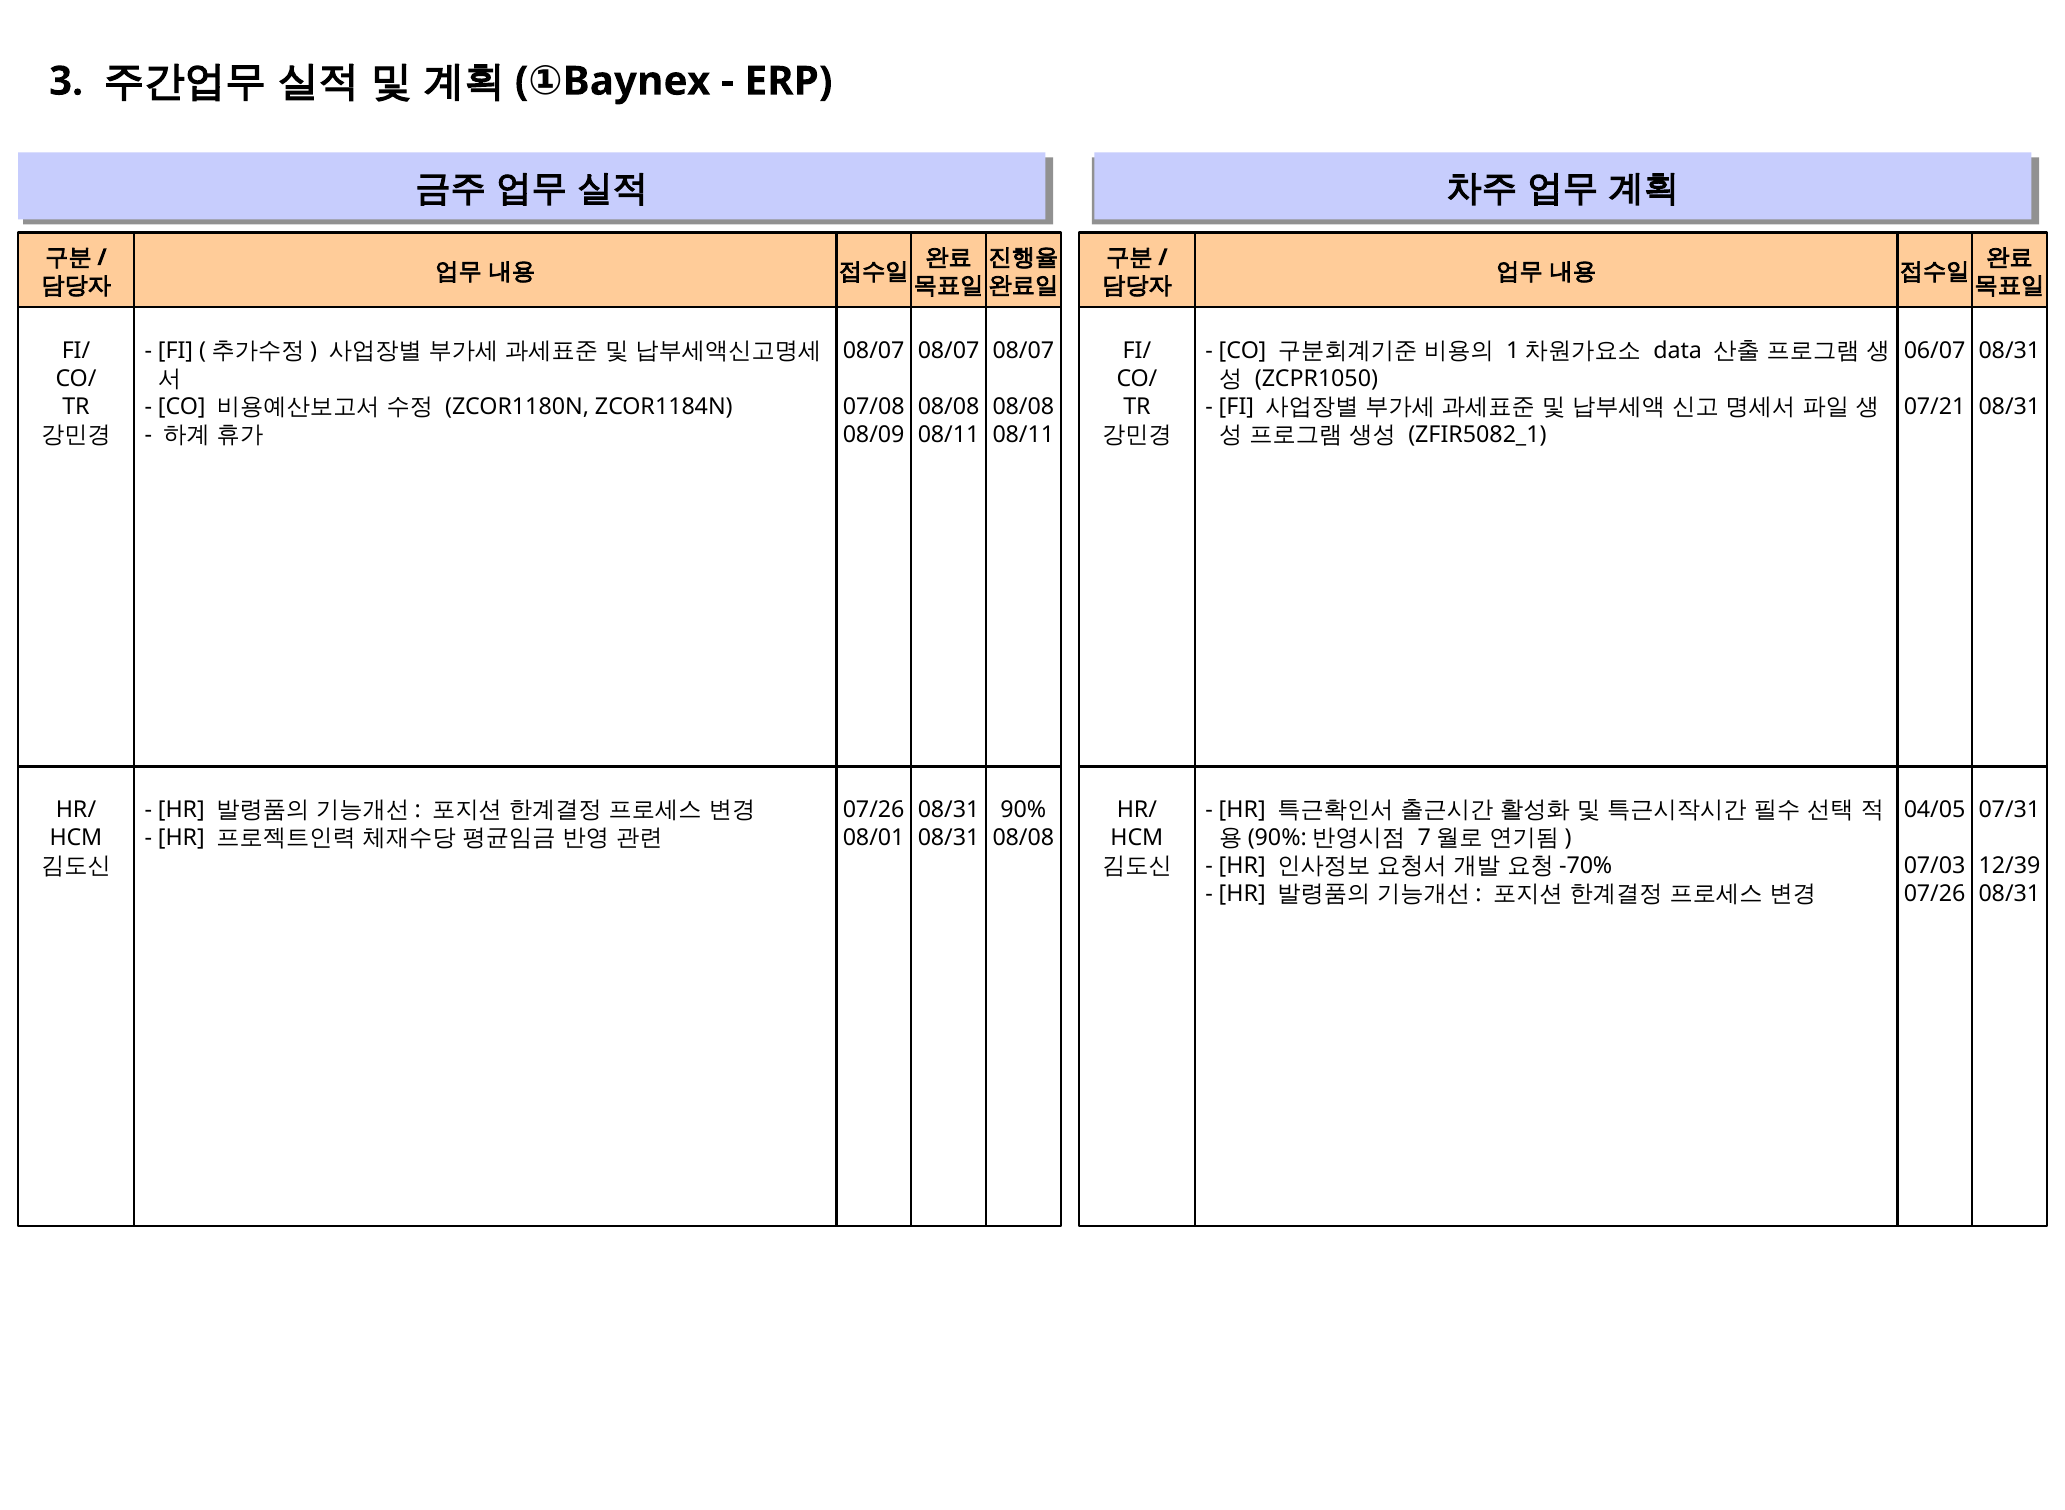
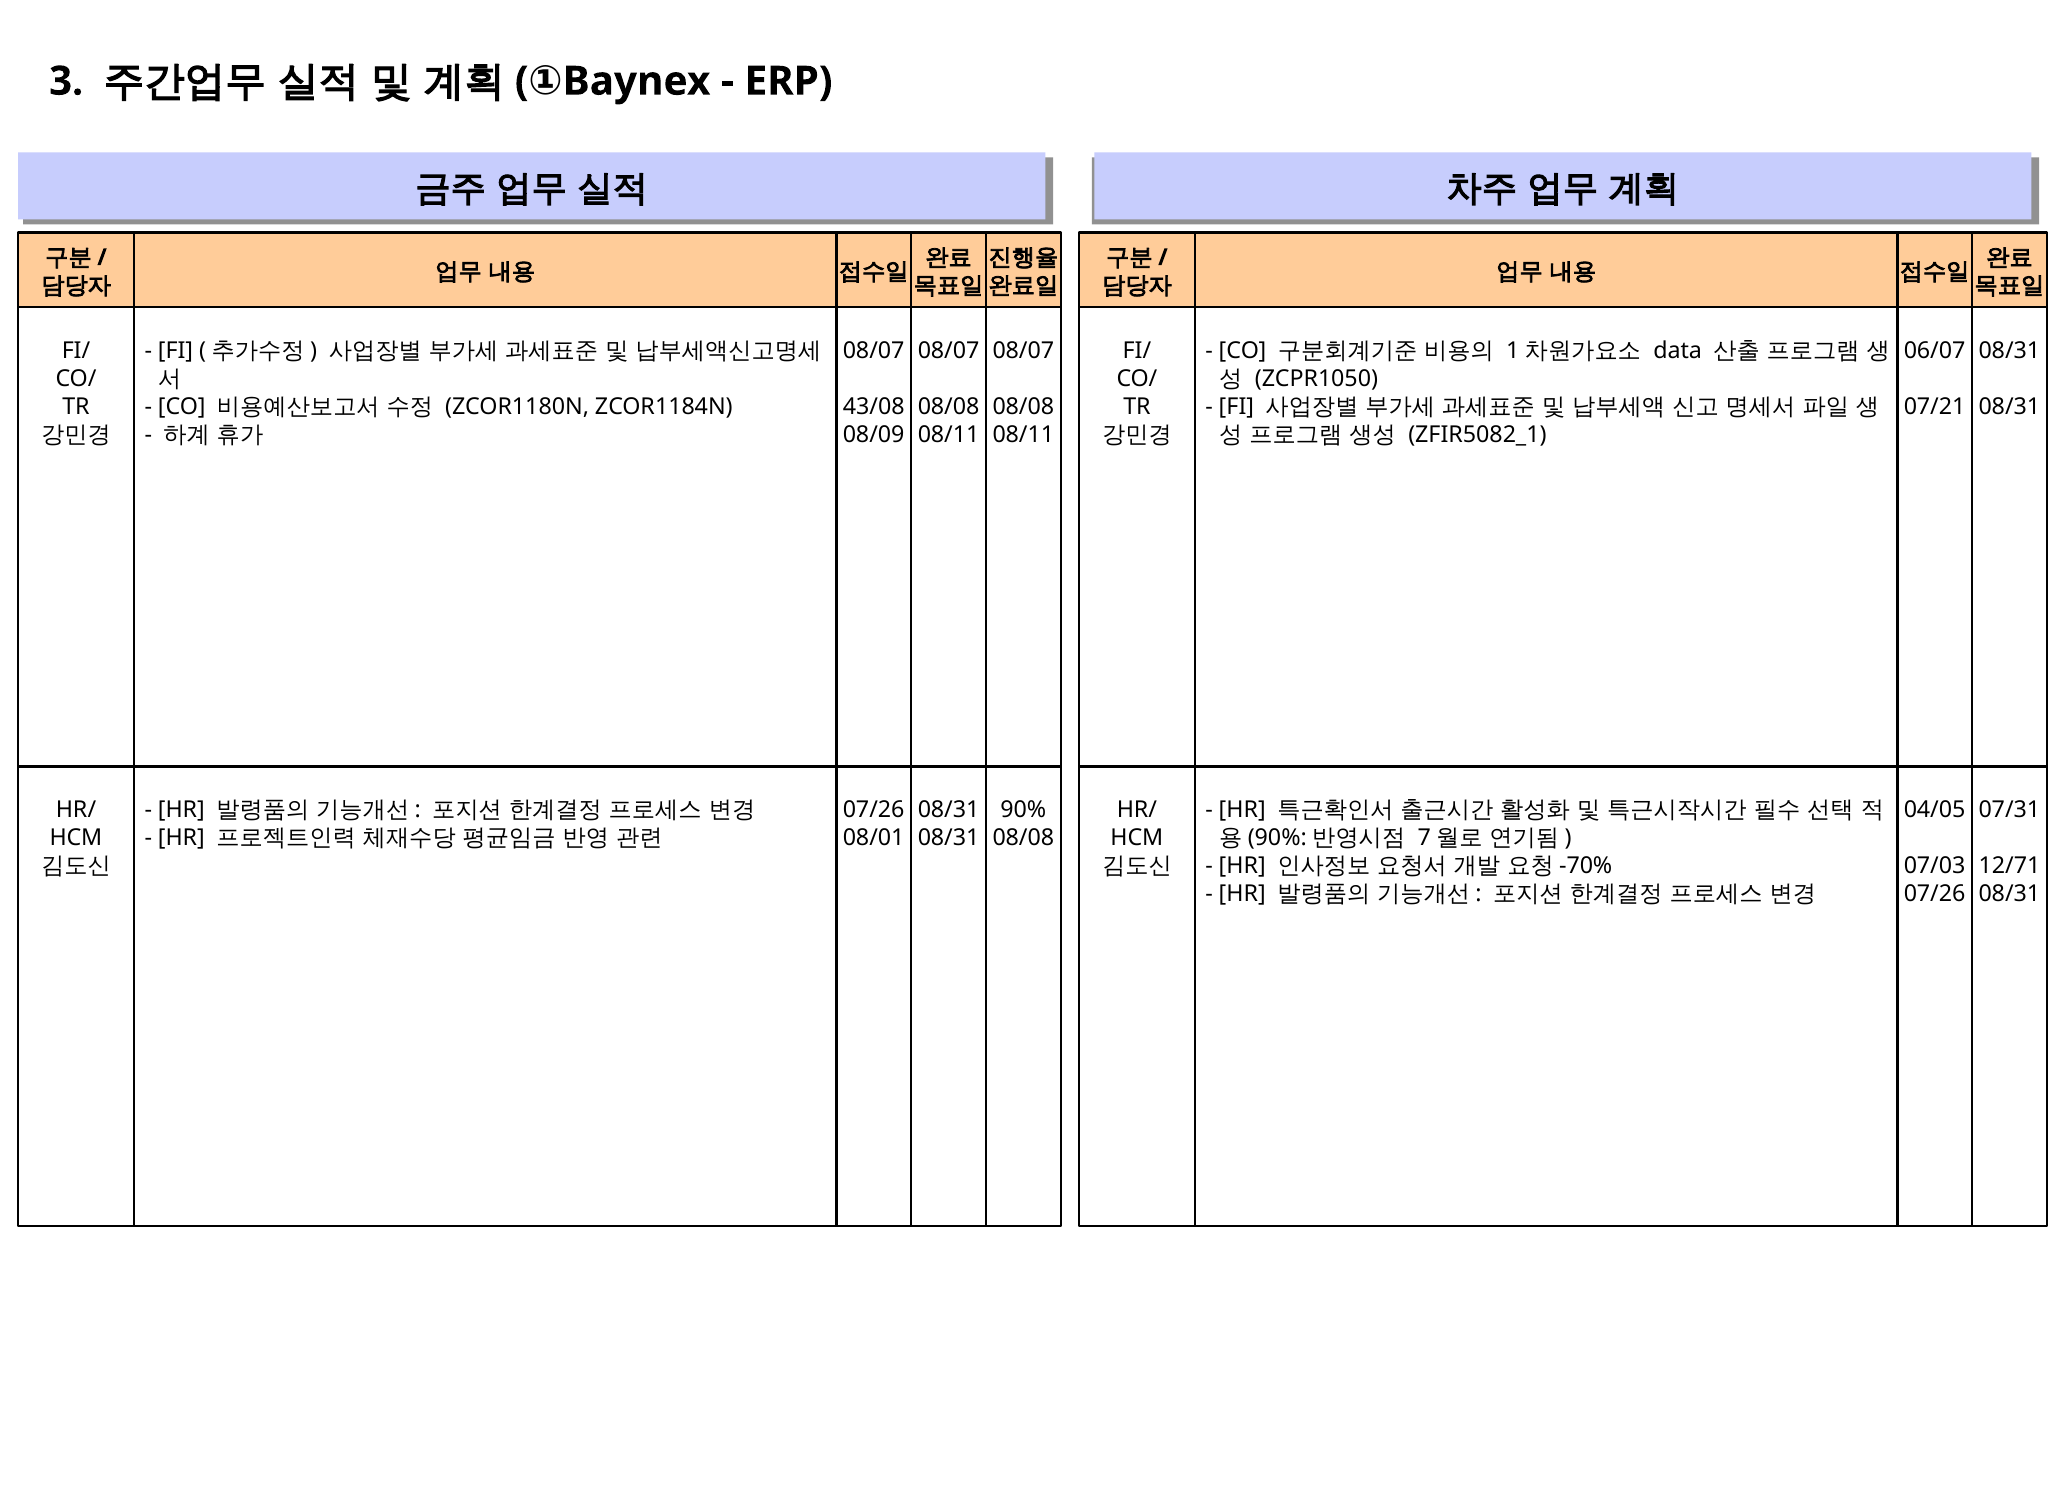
07/08: 07/08 -> 43/08 (874, 407)
12/39: 12/39 -> 12/71 (2010, 866)
